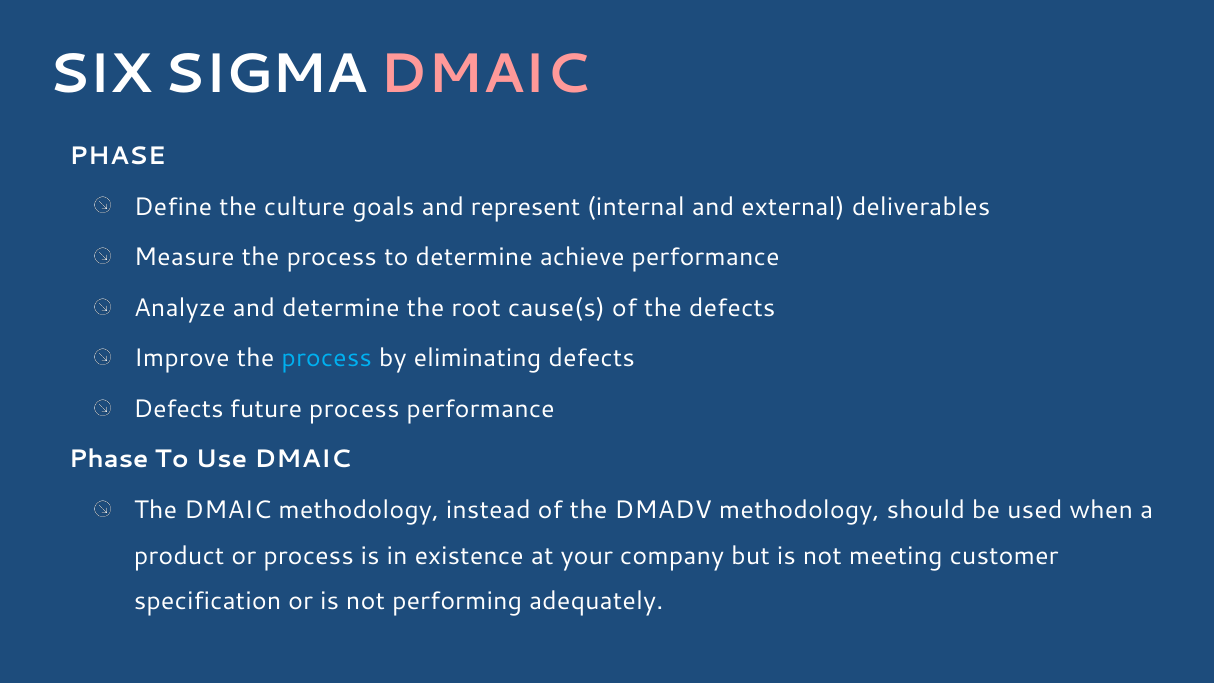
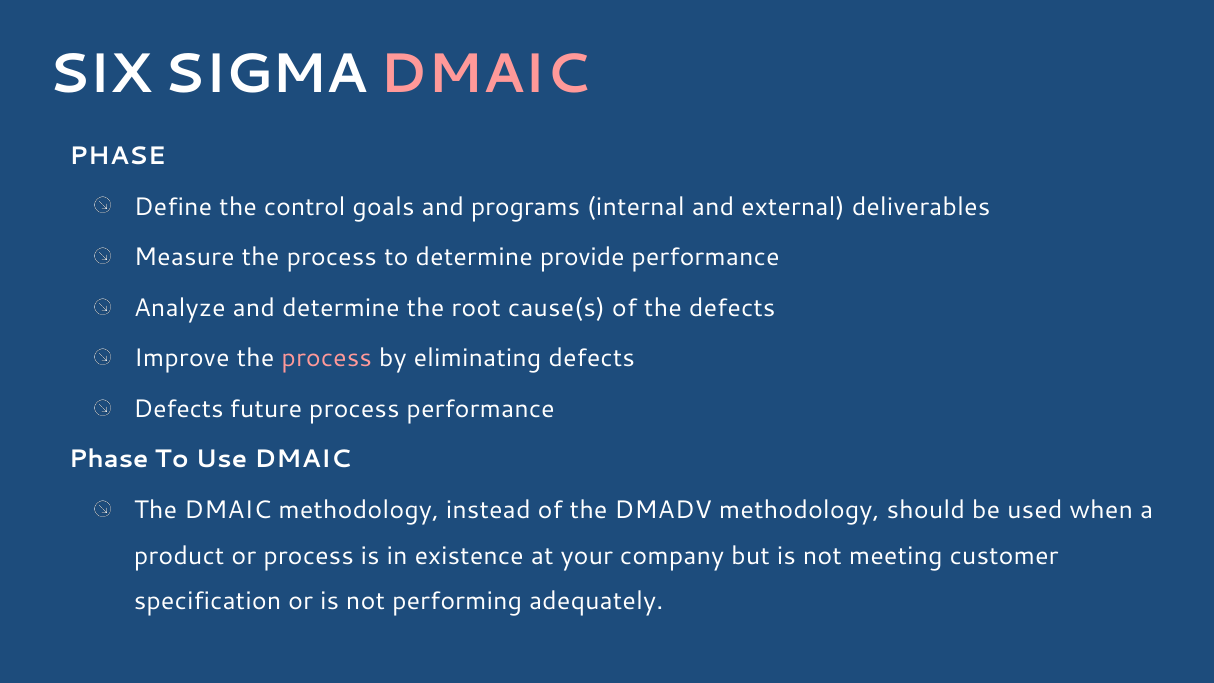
culture: culture -> control (305, 207)
represent: represent -> programs (526, 207)
achieve: achieve -> provide (582, 257)
process colour: light blue -> pink (327, 358)
